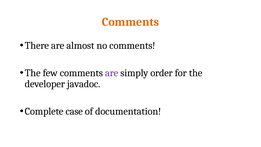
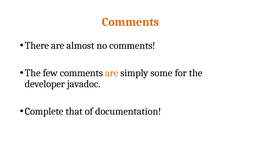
are colour: purple -> orange (112, 73)
order: order -> some (161, 73)
case: case -> that (74, 111)
